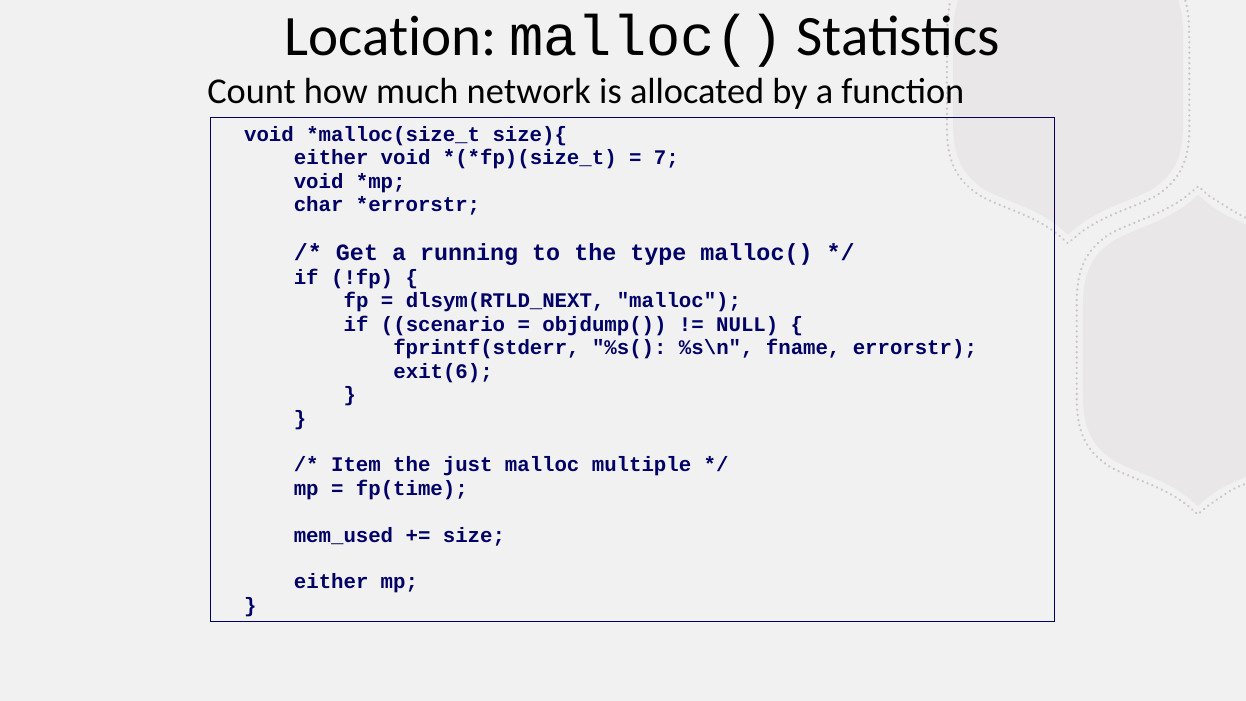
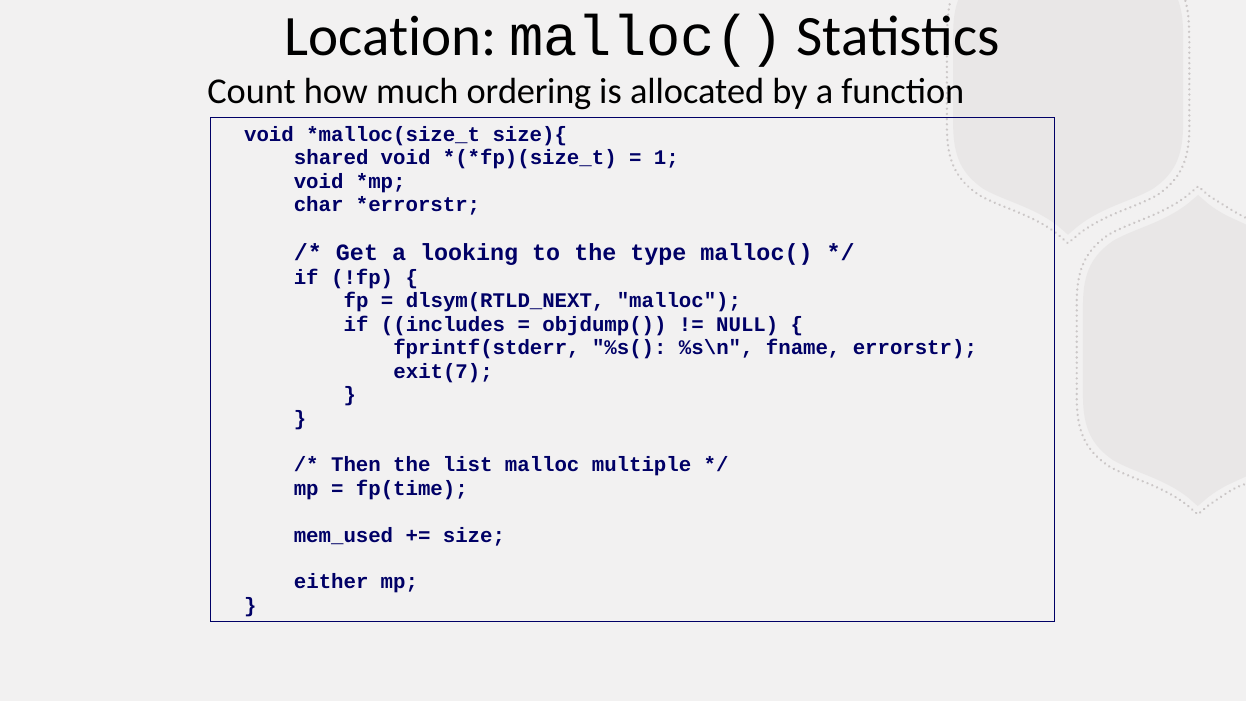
network: network -> ordering (529, 91)
either: either -> shared (331, 158)
7: 7 -> 1 (666, 158)
running: running -> looking (469, 253)
scenario: scenario -> includes (443, 324)
exit(6: exit(6 -> exit(7 (443, 371)
Item: Item -> Then (356, 465)
just: just -> list (468, 465)
